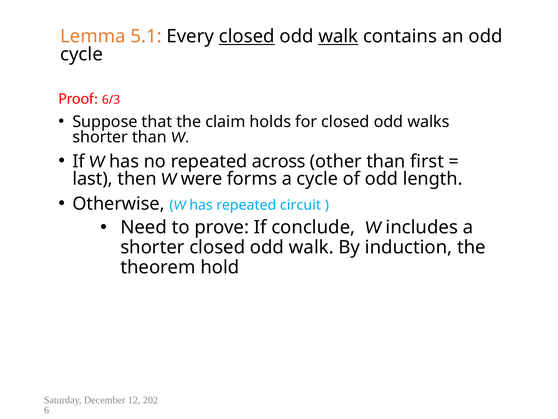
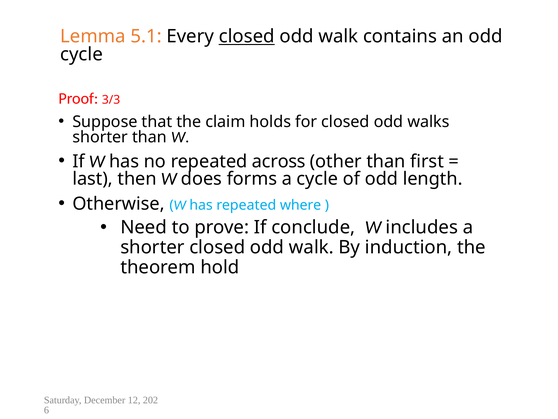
walk underline: present -> none (338, 36)
6/3: 6/3 -> 3/3 (111, 100)
were: were -> does (201, 179)
circuit: circuit -> where (301, 205)
